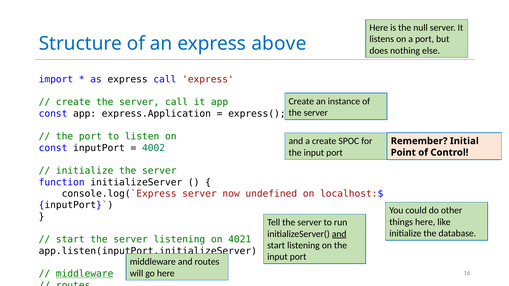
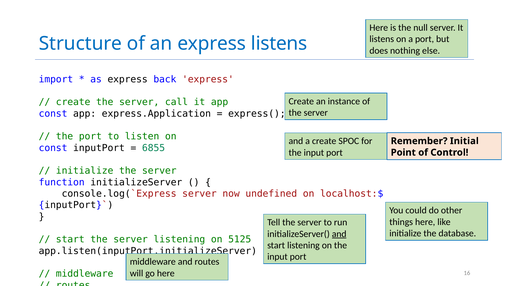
express above: above -> listens (279, 44)
express call: call -> back (165, 79)
4002: 4002 -> 6855 (154, 148)
4021: 4021 -> 5125 (240, 240)
middleware underline: present -> none (85, 274)
